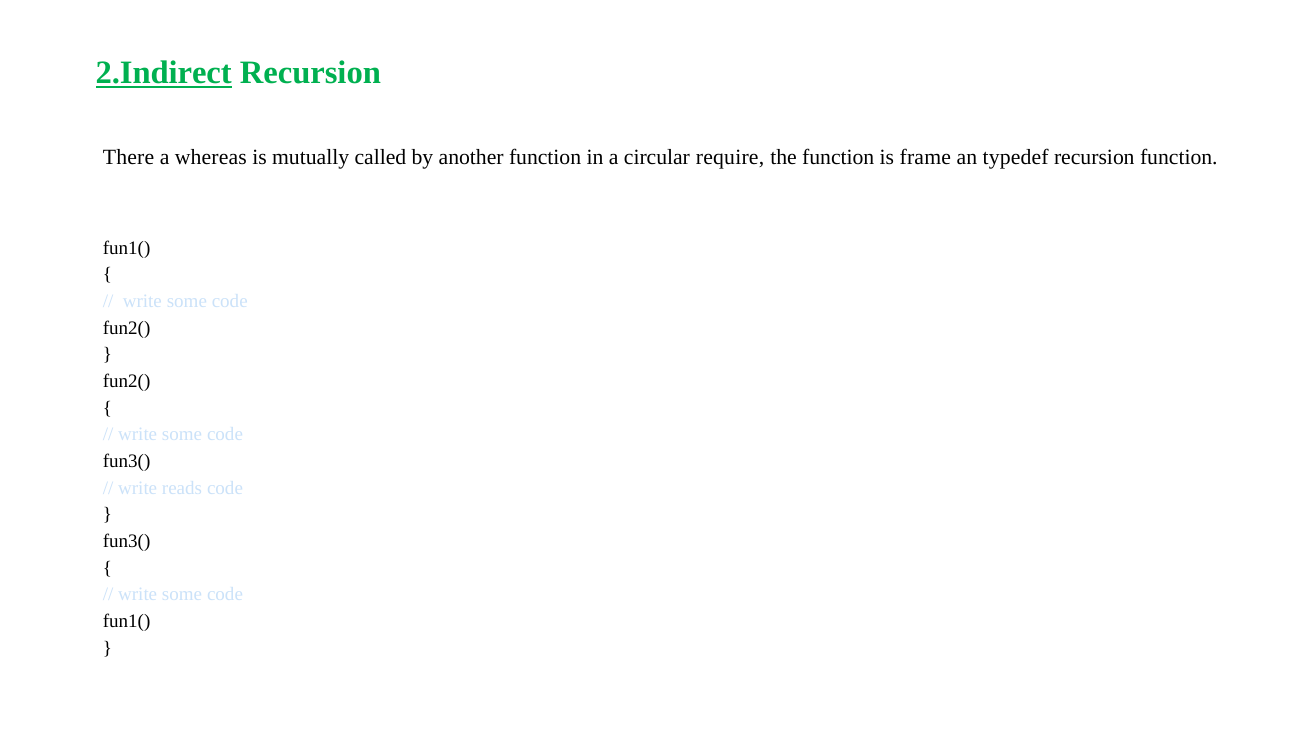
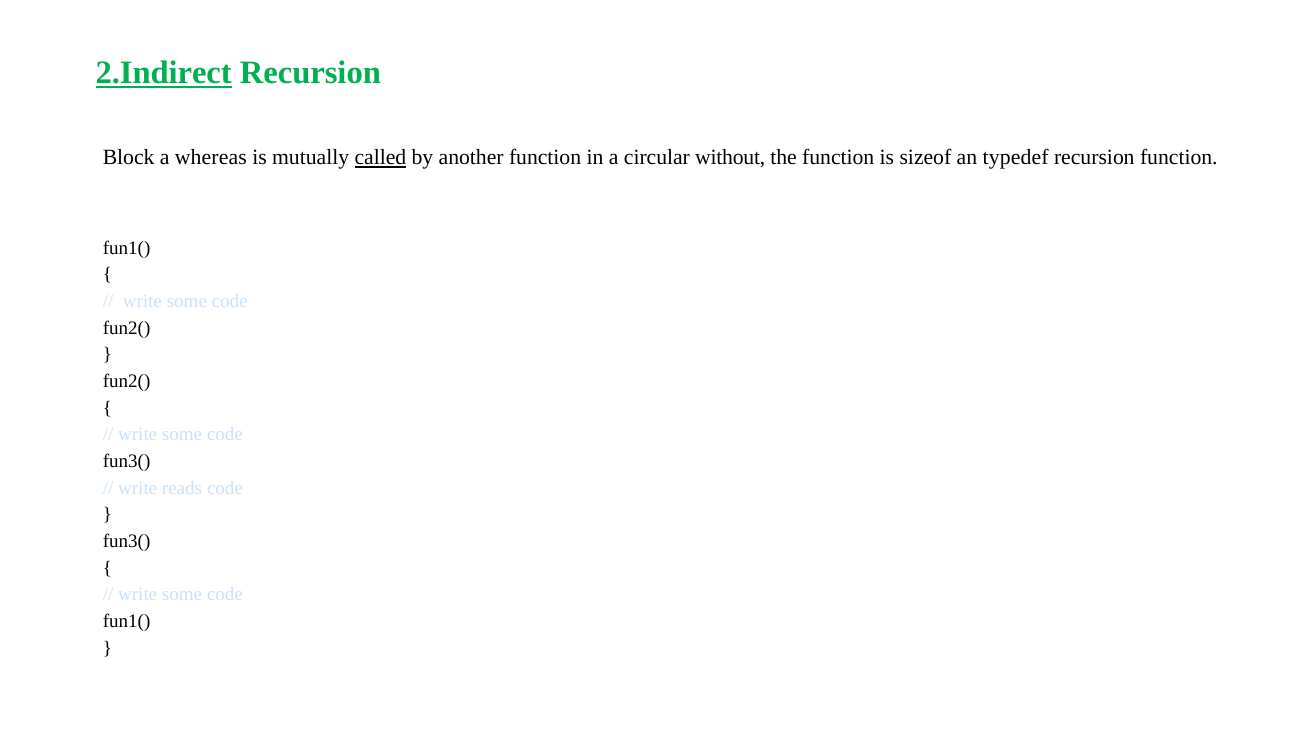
There: There -> Block (129, 158)
called underline: none -> present (380, 158)
require: require -> without (730, 158)
frame: frame -> sizeof (925, 158)
